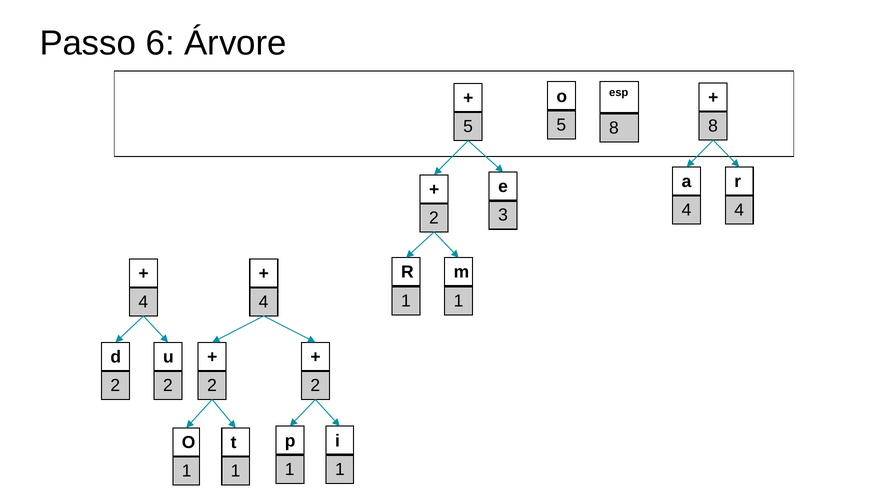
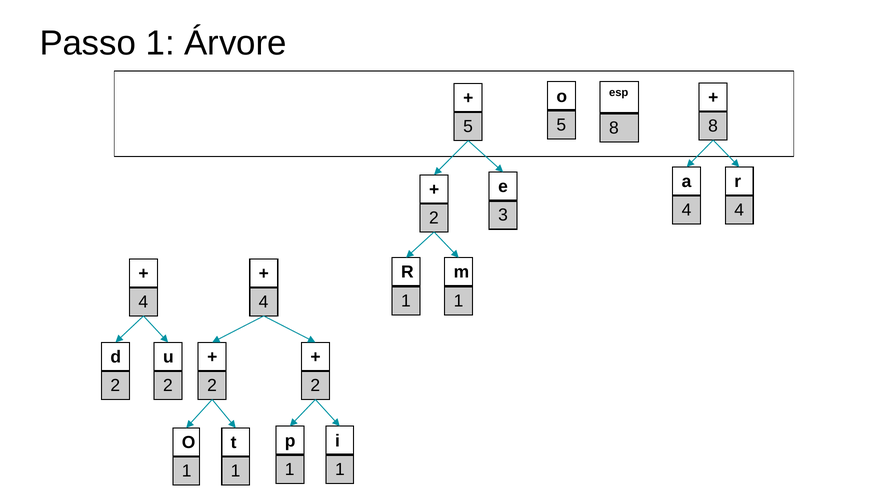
Passo 6: 6 -> 1 (160, 43)
